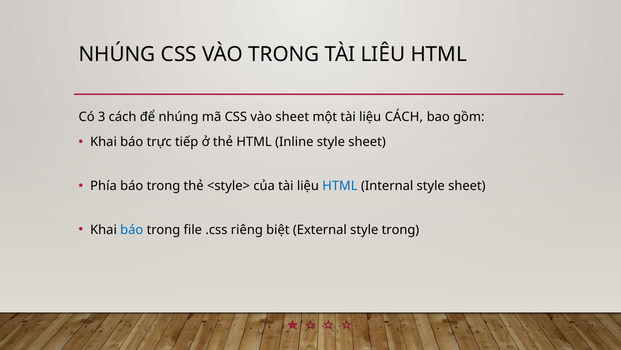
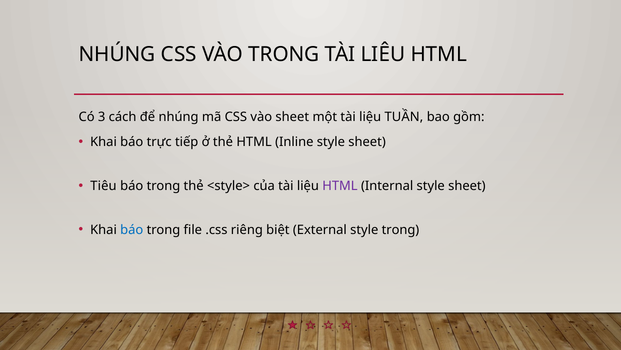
liệu CÁCH: CÁCH -> TUẦN (404, 117)
Phía: Phía -> Tiêu (103, 186)
HTML colour: blue -> purple (340, 186)
